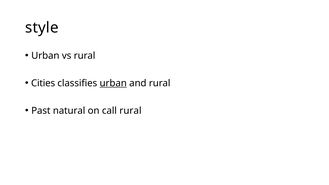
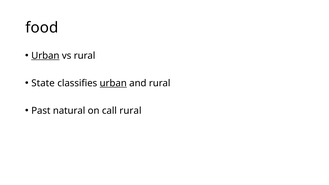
style: style -> food (42, 28)
Urban underline: none -> present (45, 56)
Cities: Cities -> State (43, 83)
